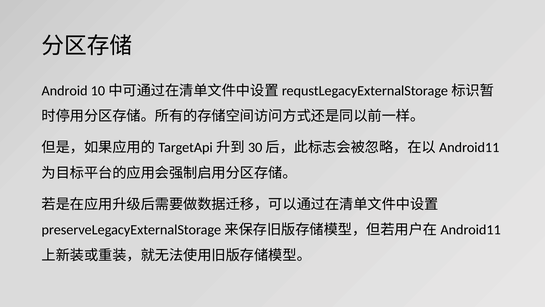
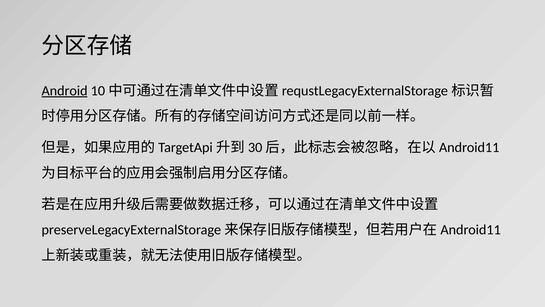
Android underline: none -> present (65, 91)
